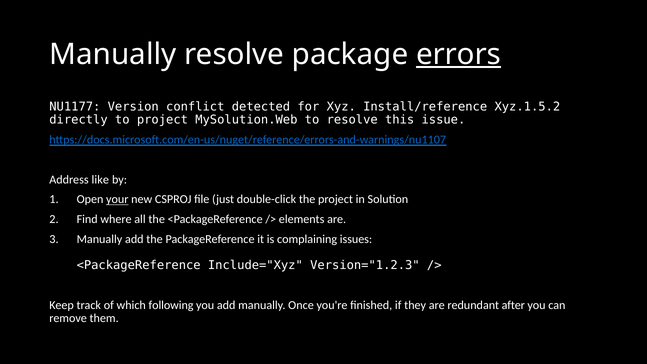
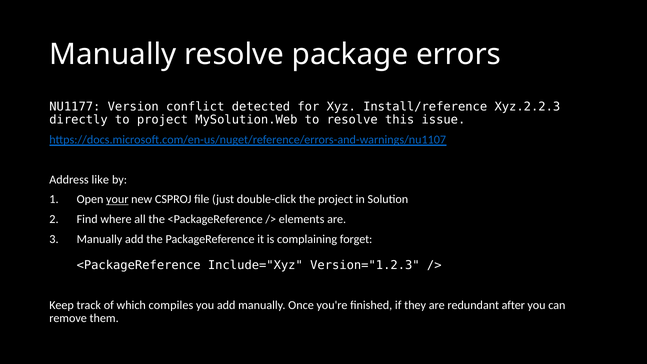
errors underline: present -> none (459, 54)
Xyz.1.5.2: Xyz.1.5.2 -> Xyz.2.2.3 (527, 107)
issues: issues -> forget (356, 239)
following: following -> compiles (171, 305)
